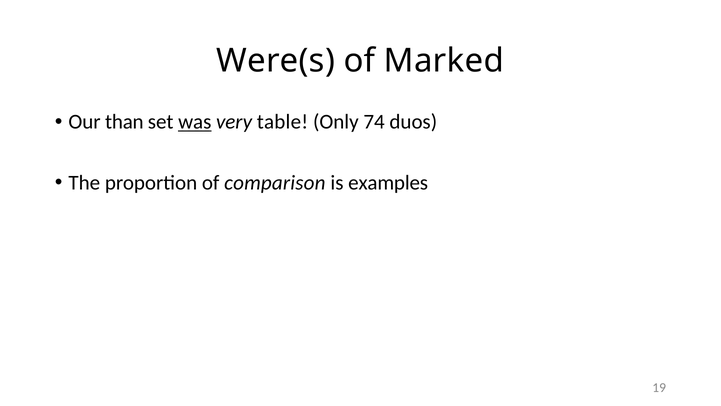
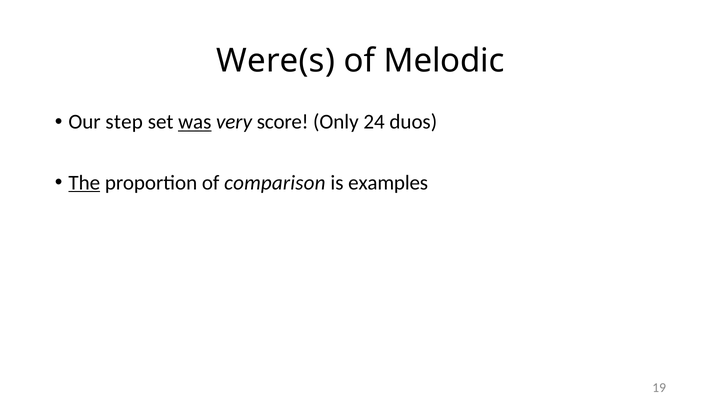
Marked: Marked -> Melodic (444, 61)
than: than -> step (124, 122)
table: table -> score (283, 122)
74: 74 -> 24 (374, 122)
The underline: none -> present (84, 182)
